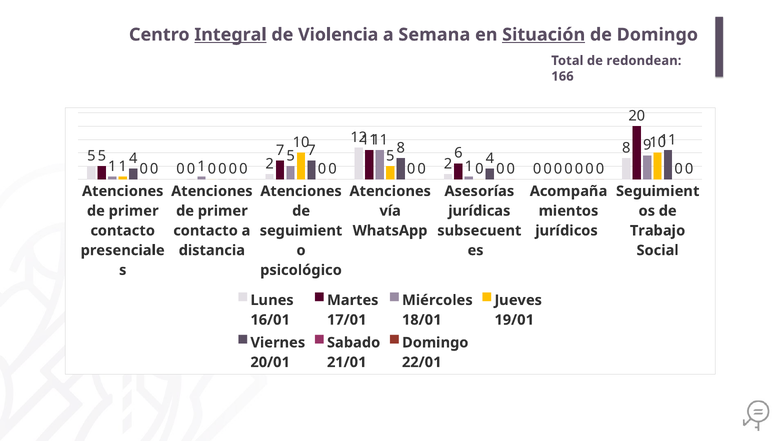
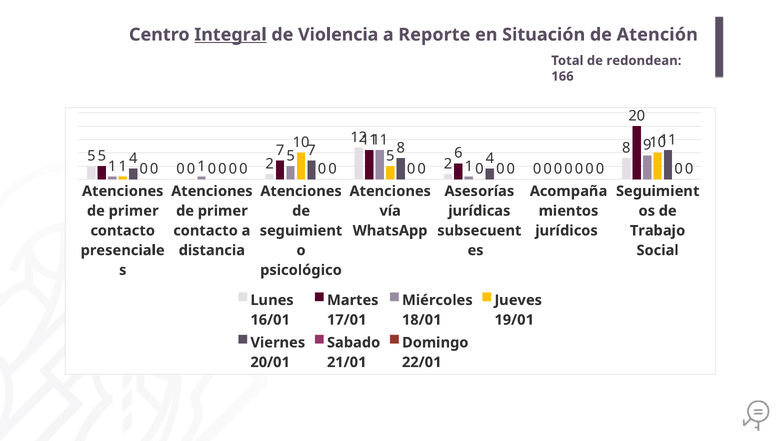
Semana: Semana -> Reporte (434, 35)
Situación underline: present -> none (544, 35)
de Domingo: Domingo -> Atención (657, 35)
